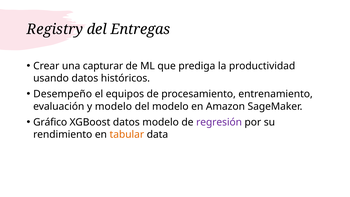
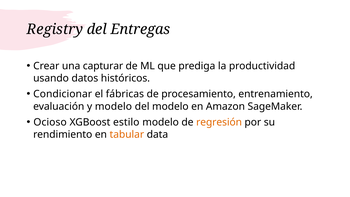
Desempeño: Desempeño -> Condicionar (63, 94)
equipos: equipos -> fábricas (125, 94)
Gráfico: Gráfico -> Ocioso (50, 122)
XGBoost datos: datos -> estilo (126, 122)
regresión colour: purple -> orange (219, 122)
